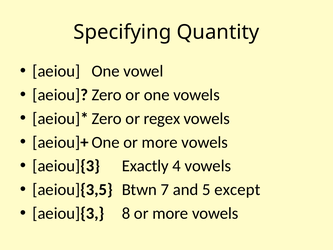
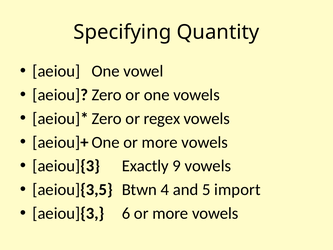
4: 4 -> 9 (177, 166)
7: 7 -> 4 (165, 189)
except: except -> import (237, 189)
8: 8 -> 6 (126, 213)
